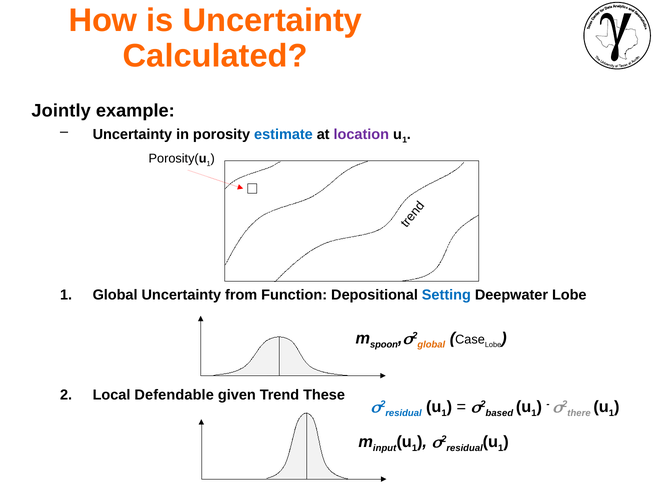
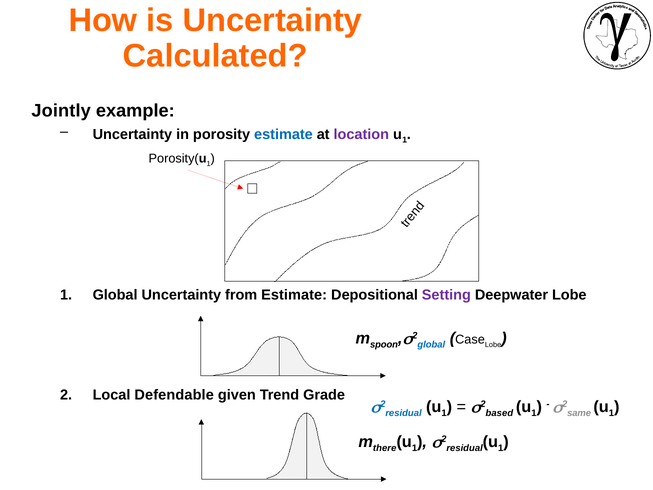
from Function: Function -> Estimate (294, 295)
Setting colour: blue -> purple (446, 295)
global colour: orange -> blue (431, 345)
These: These -> Grade (324, 395)
there: there -> same (579, 413)
input: input -> there (385, 448)
